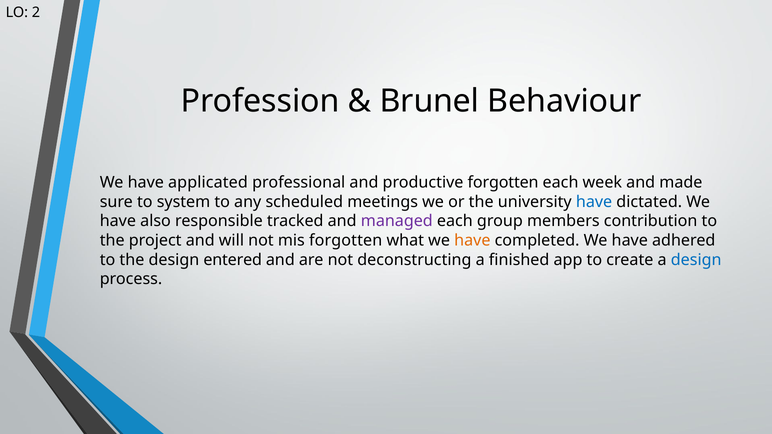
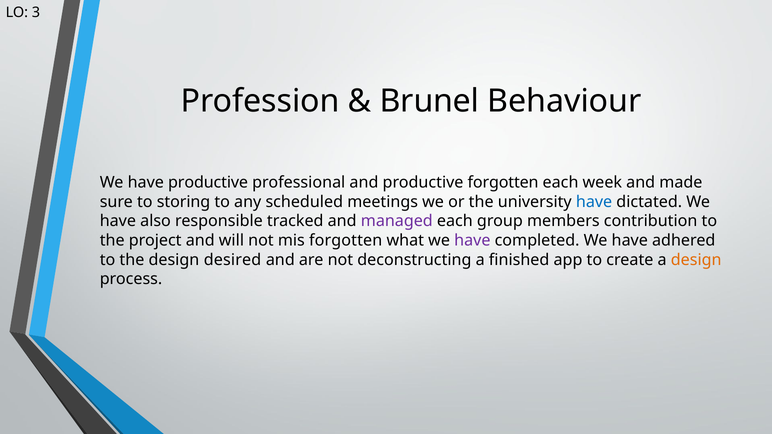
2: 2 -> 3 (36, 13)
have applicated: applicated -> productive (208, 183)
system: system -> storing (184, 202)
have colour: orange -> purple (472, 241)
entered: entered -> desired (232, 260)
design colour: blue -> orange (696, 260)
